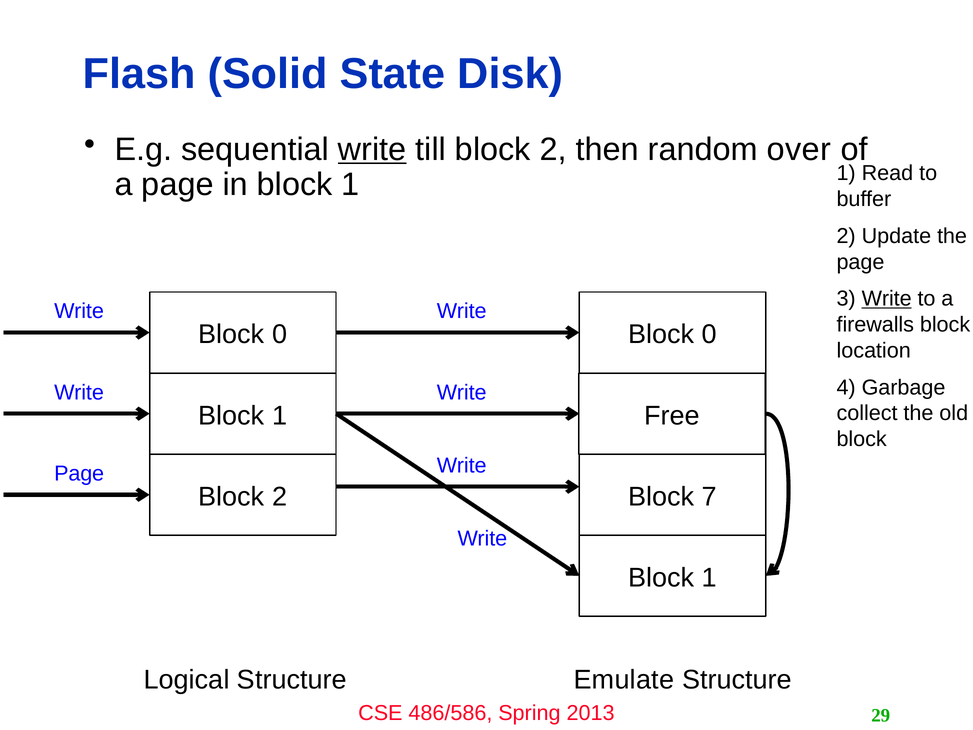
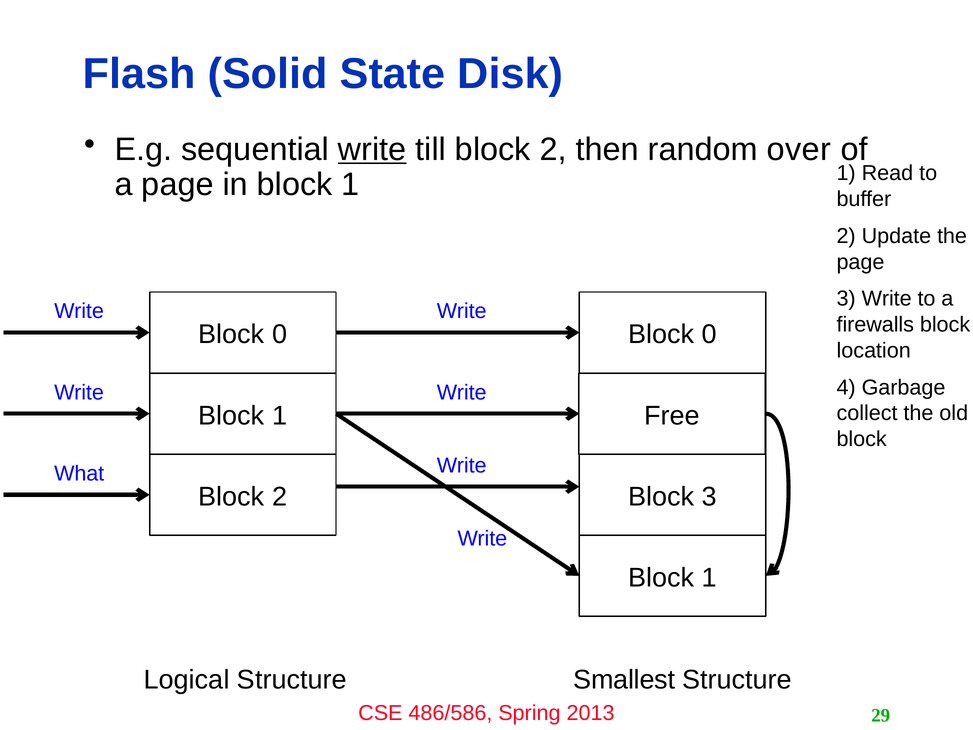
Write underline: present -> none (887, 299)
Page: Page -> What (79, 473)
Block 7: 7 -> 3 (709, 496)
Emulate: Emulate -> Smallest (624, 680)
